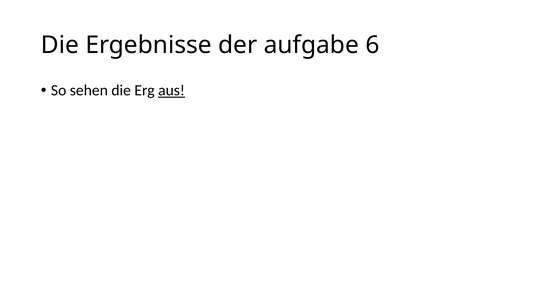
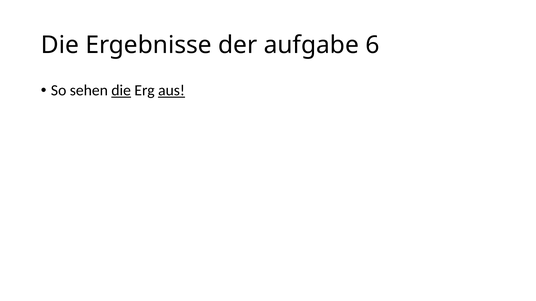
die underline: none -> present (121, 91)
